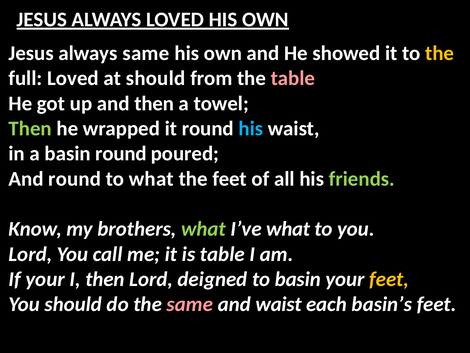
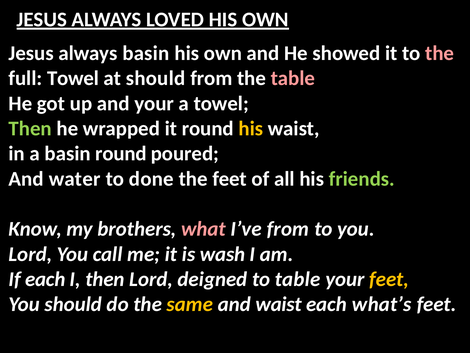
always same: same -> basin (146, 53)
the colour: yellow -> pink (440, 53)
full Loved: Loved -> Towel (73, 78)
and then: then -> your (154, 103)
his colour: light blue -> yellow (251, 128)
And round: round -> water (75, 179)
to what: what -> done (151, 179)
what colour: light green -> pink (203, 229)
I’ve what: what -> from (288, 229)
is table: table -> wash (222, 254)
If your: your -> each (45, 279)
to basin: basin -> table (298, 279)
same colour: pink -> yellow (190, 304)
basin’s: basin’s -> what’s (382, 304)
